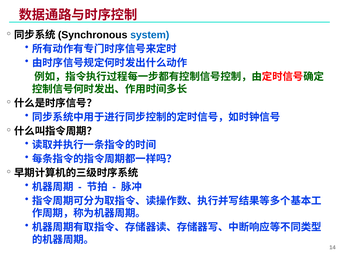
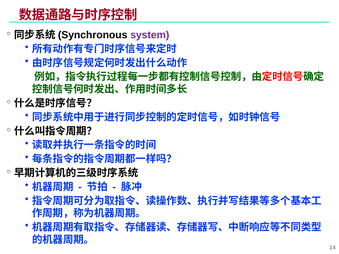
system colour: blue -> purple (150, 35)
